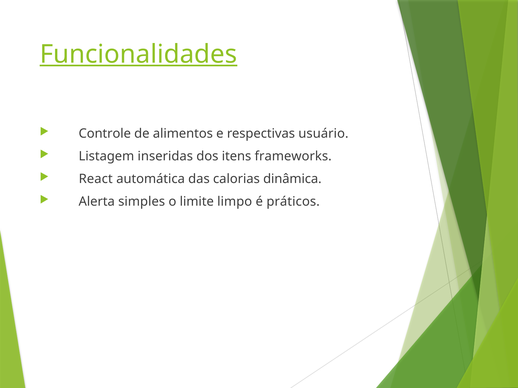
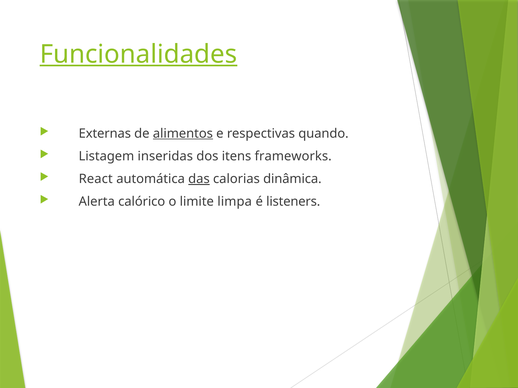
Controle: Controle -> Externas (105, 134)
alimentos underline: none -> present (183, 134)
usuário: usuário -> quando (323, 134)
das underline: none -> present (199, 179)
simples: simples -> calórico (142, 202)
limpo: limpo -> limpa (235, 202)
práticos: práticos -> listeners (293, 202)
